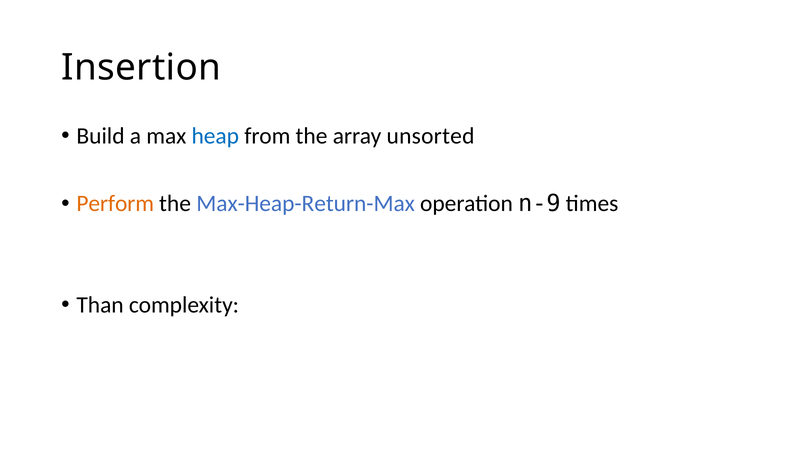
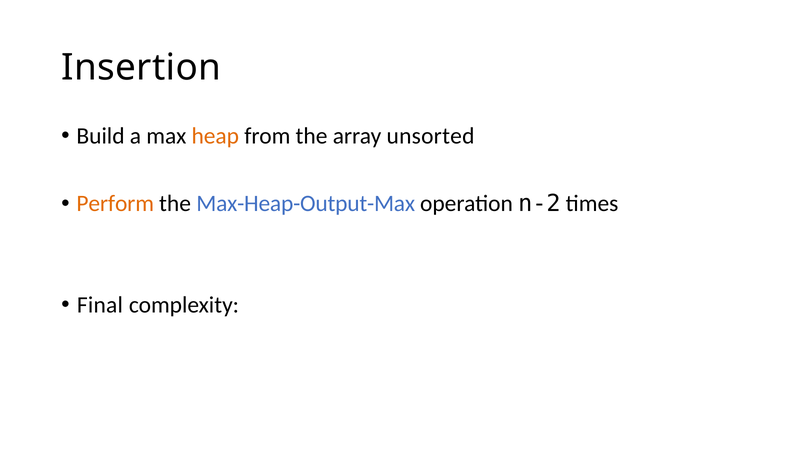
heap colour: blue -> orange (215, 136)
Max-Heap-Return-Max: Max-Heap-Return-Max -> Max-Heap-Output-Max (306, 204)
n-9: n-9 -> n-2 (539, 204)
Than: Than -> Final (100, 305)
